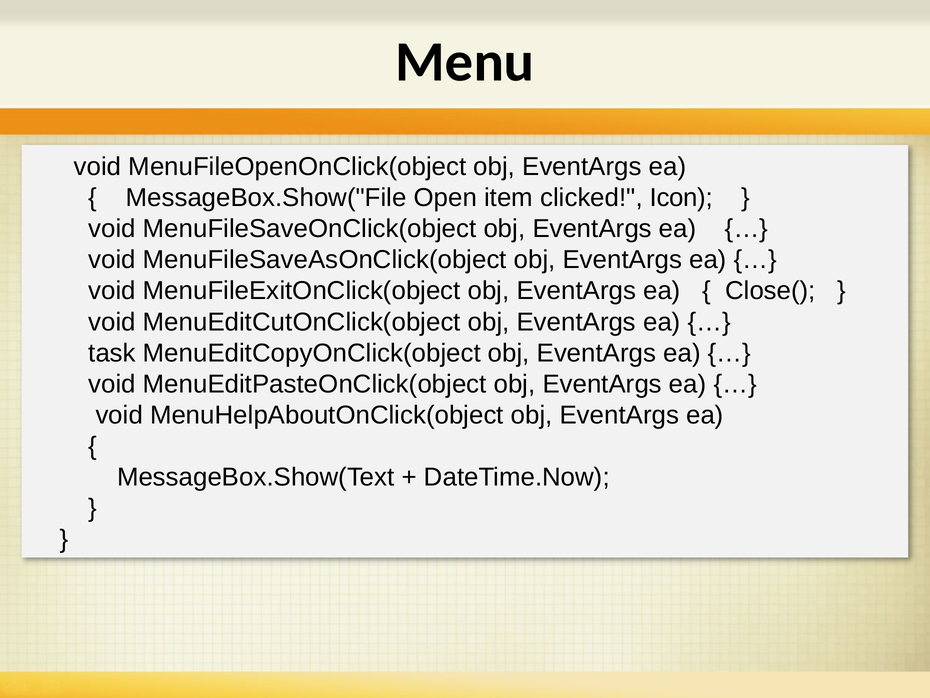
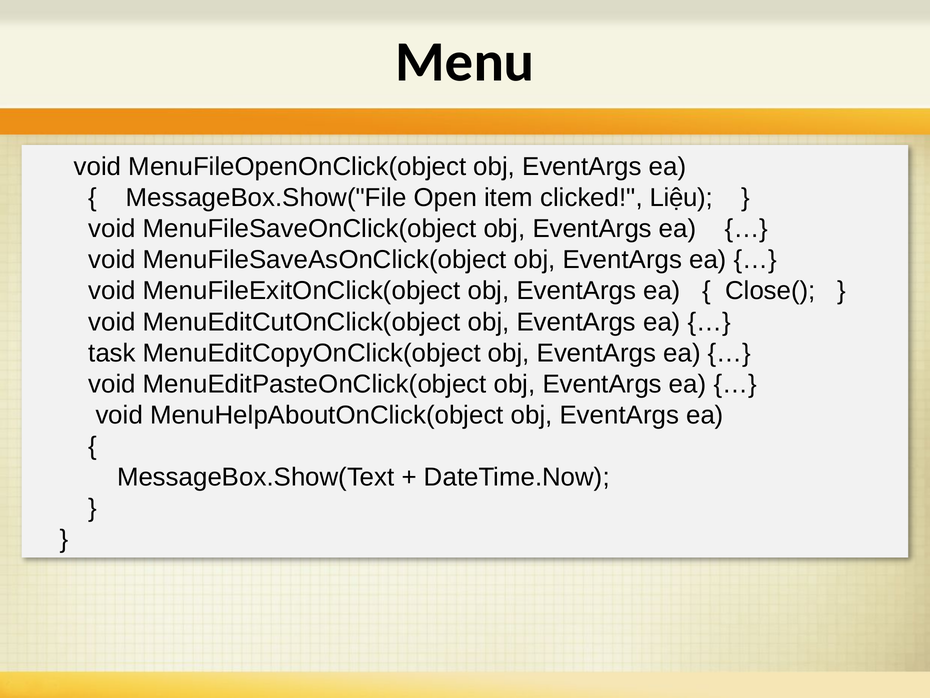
Icon: Icon -> Liệu (681, 198)
